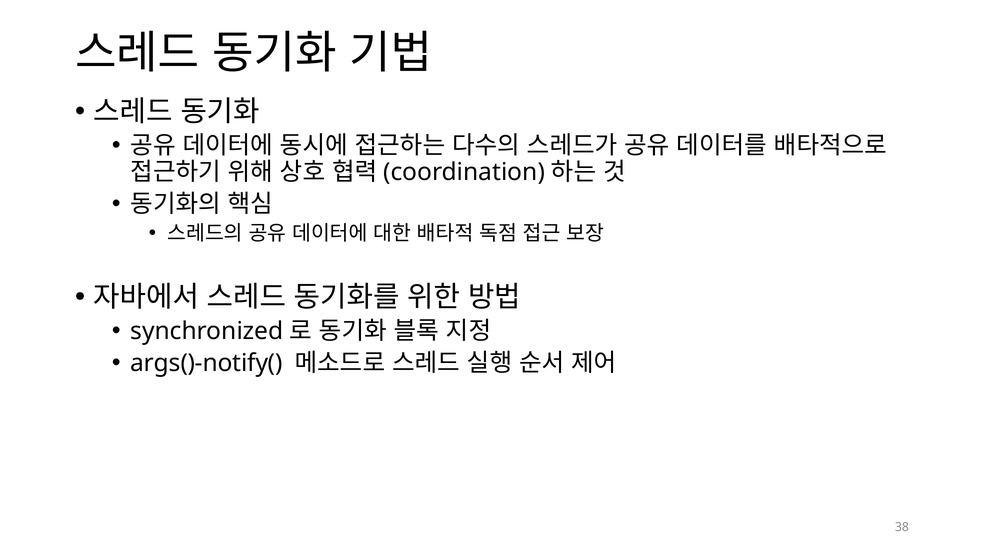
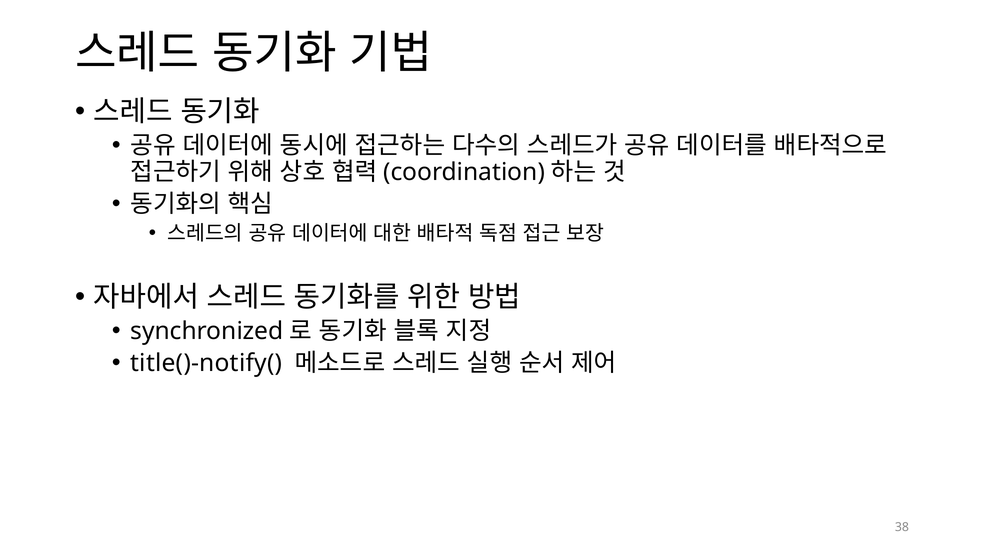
args()-notify(: args()-notify( -> title()-notify( (206, 363)
